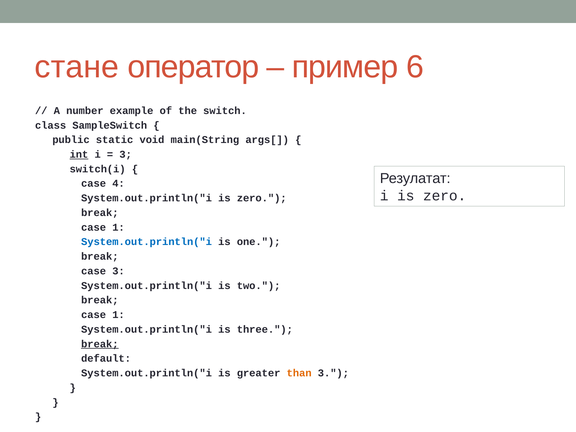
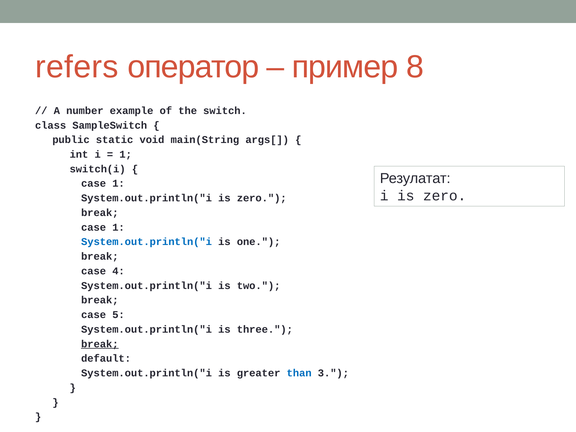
стане: стане -> refers (77, 67)
6: 6 -> 8 (415, 67)
int underline: present -> none (79, 154)
3: 3 -> 1 (126, 154)
4: 4 -> 1 (119, 184)
case 3: 3 -> 4 (119, 271)
1: 1 -> 5 (119, 315)
than colour: orange -> blue (299, 373)
